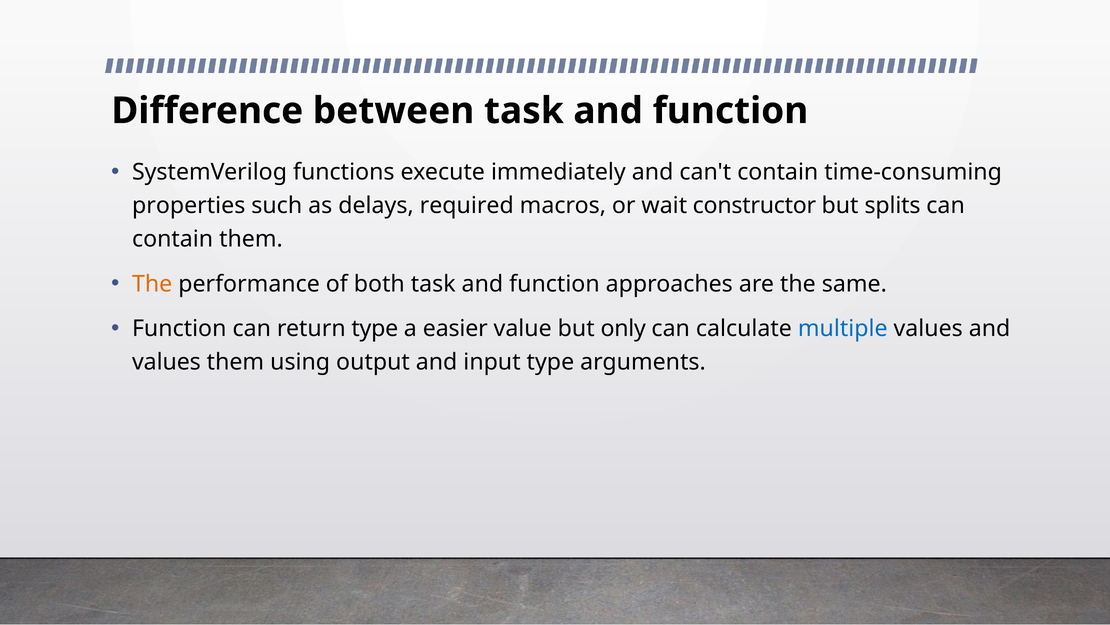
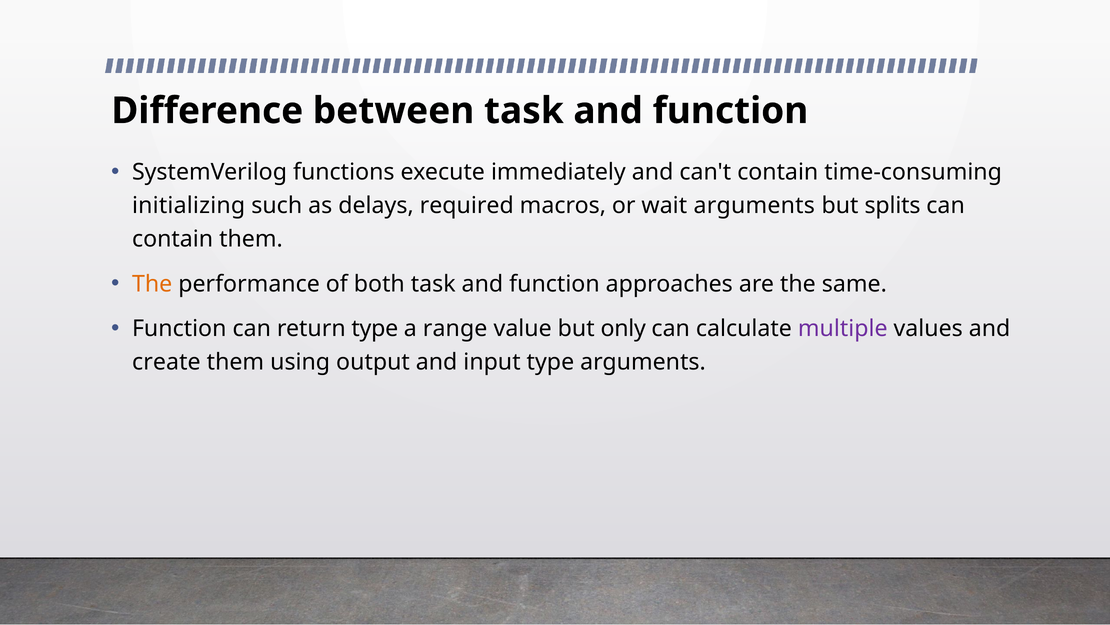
properties: properties -> initializing (189, 205)
wait constructor: constructor -> arguments (754, 205)
easier: easier -> range (455, 329)
multiple colour: blue -> purple (843, 329)
values: values -> create (166, 362)
